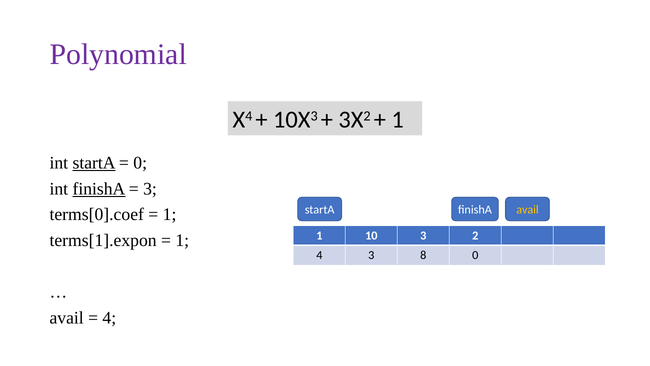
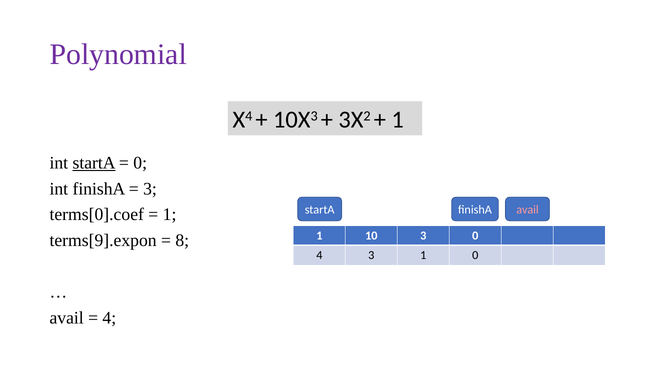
finishA underline: present -> none (99, 189)
avail colour: yellow -> pink (527, 210)
3 2: 2 -> 0 (475, 235)
terms[1].expon: terms[1].expon -> terms[9].expon (103, 240)
1: 1 -> 8 (182, 240)
3 8: 8 -> 1 (423, 255)
